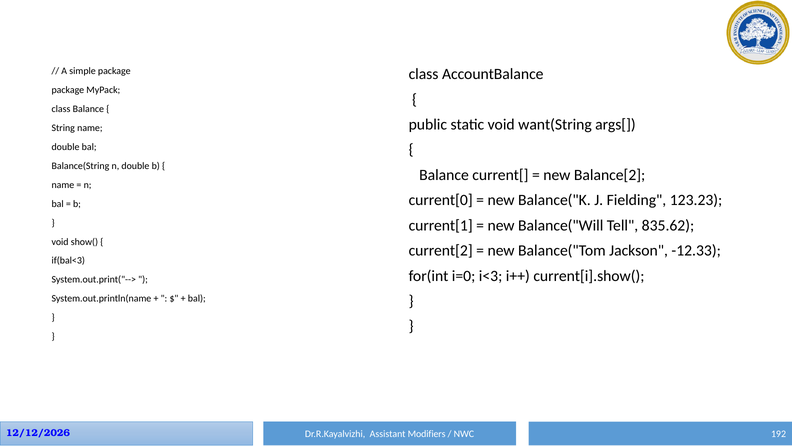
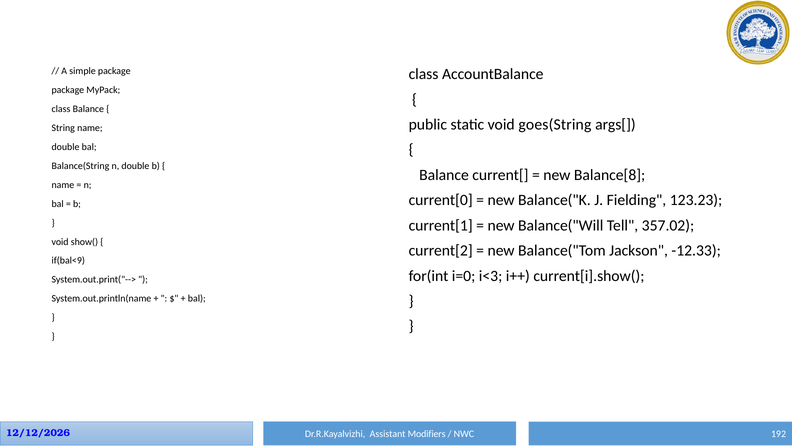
want(String: want(String -> goes(String (555, 124)
Balance[2: Balance[2 -> Balance[8 (610, 175)
835.62: 835.62 -> 357.02 (668, 225)
if(bal<3: if(bal<3 -> if(bal<9 (68, 260)
